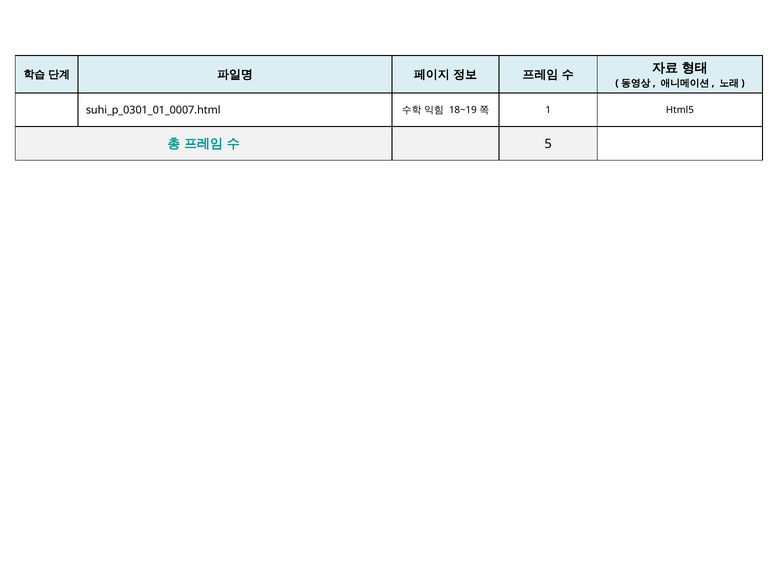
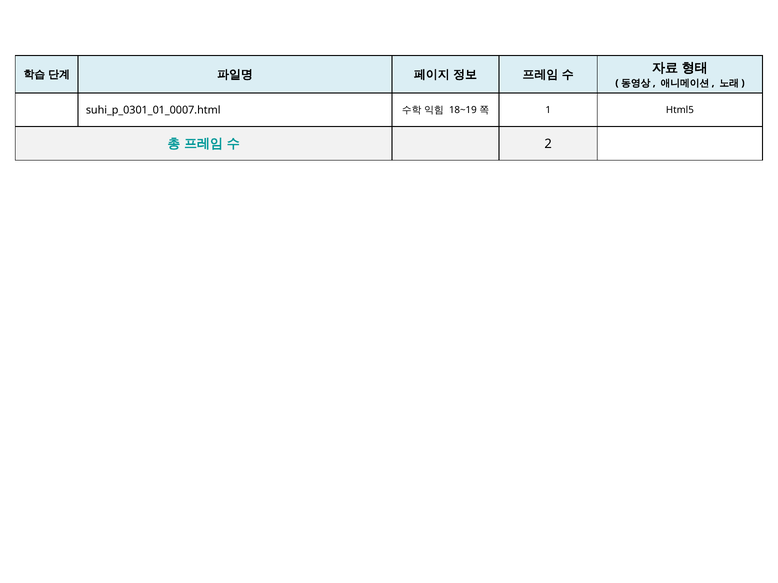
5: 5 -> 2 (548, 144)
